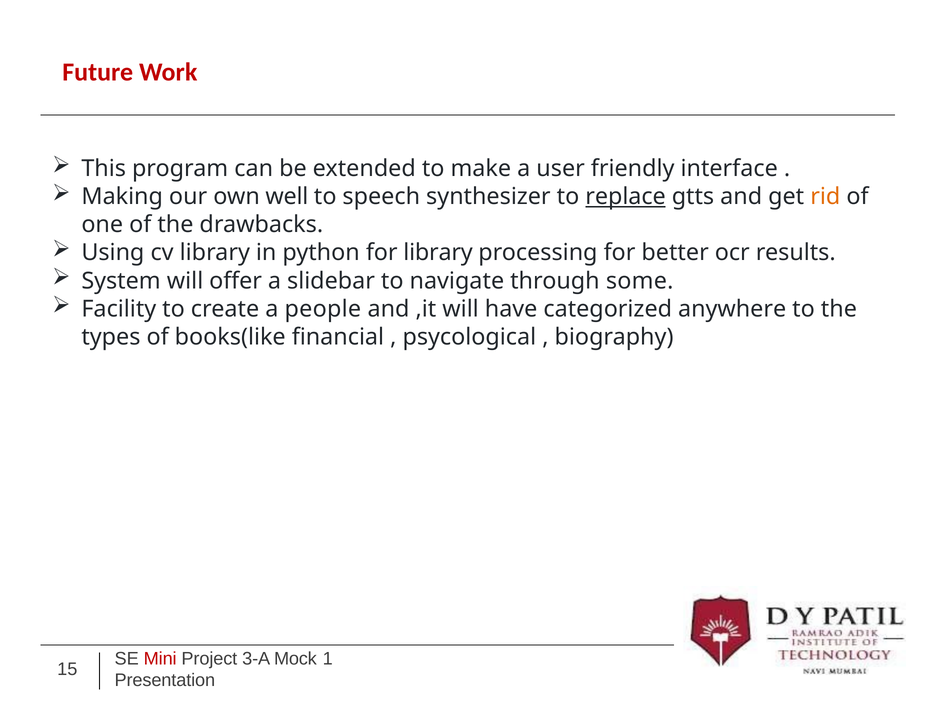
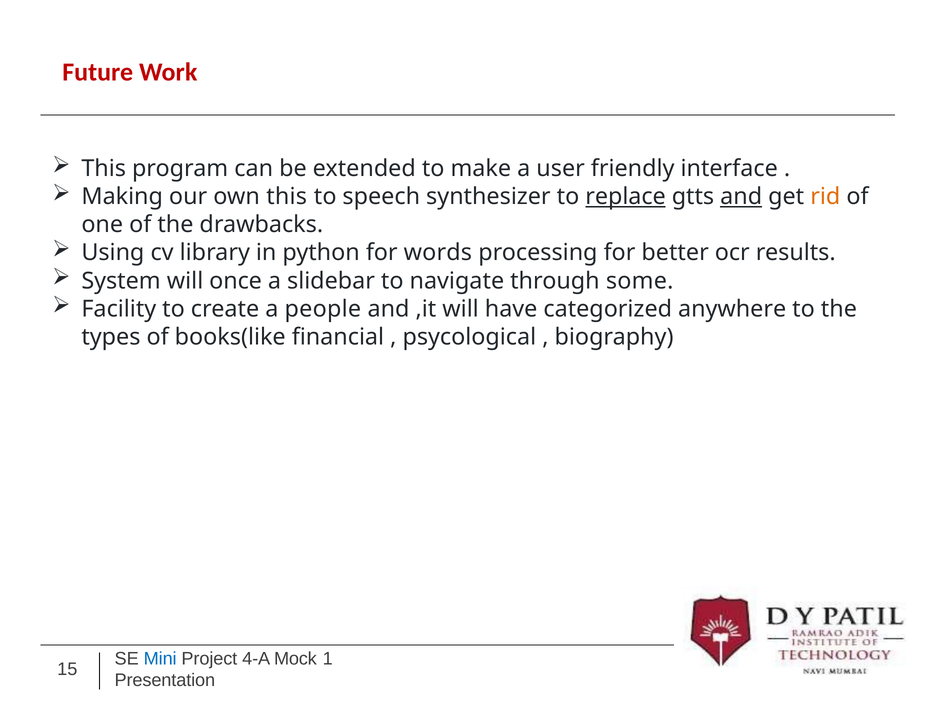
own well: well -> this (287, 197)
and underline: none -> present (741, 197)
for library: library -> words (438, 253)
offer: offer -> once (236, 281)
Mini colour: red -> blue (160, 659)
3-A: 3-A -> 4-A (256, 659)
